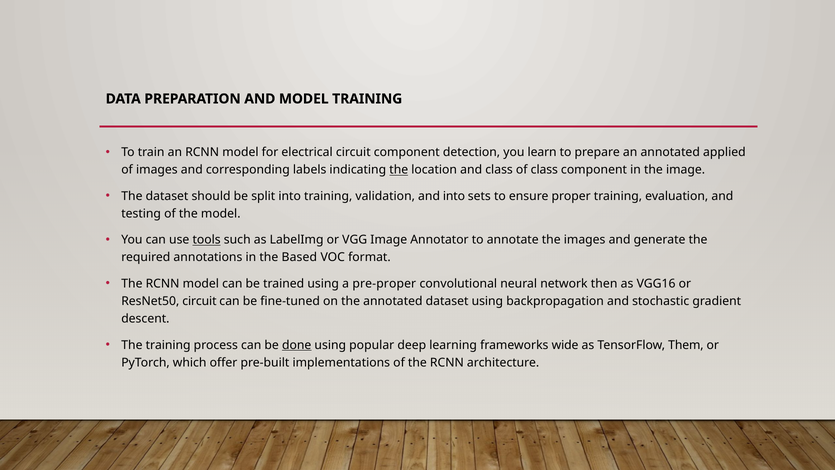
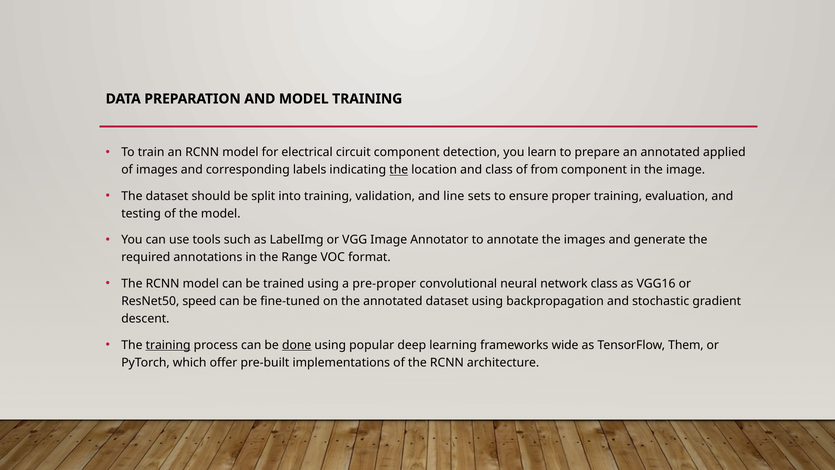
of class: class -> from (544, 170)
and into: into -> line (454, 196)
tools underline: present -> none (207, 240)
Based: Based -> Range (299, 257)
network then: then -> class (604, 284)
ResNet50 circuit: circuit -> speed (199, 301)
training underline: none -> present (168, 345)
